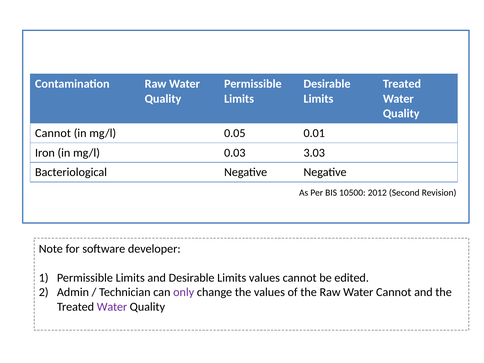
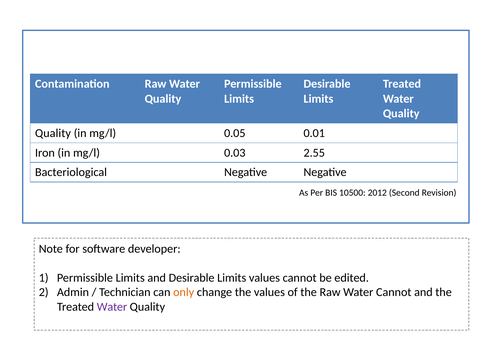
Cannot: Cannot -> Quality (53, 133)
3.03: 3.03 -> 2.55 (314, 153)
only colour: purple -> orange (184, 292)
